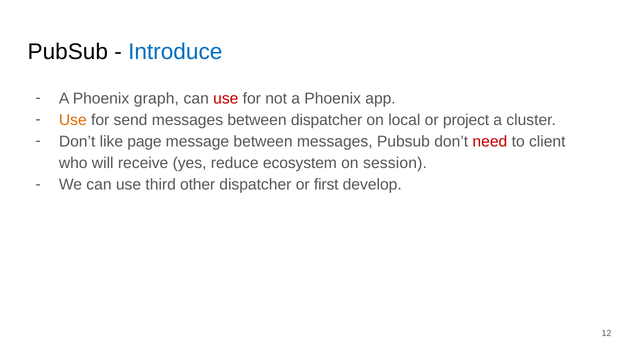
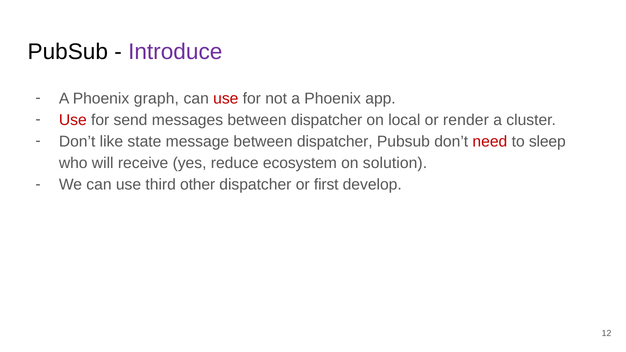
Introduce colour: blue -> purple (175, 52)
Use colour: orange -> red (73, 120)
project: project -> render (466, 120)
page: page -> state (144, 142)
message between messages: messages -> dispatcher (335, 142)
client: client -> sleep (547, 142)
session: session -> solution (395, 163)
